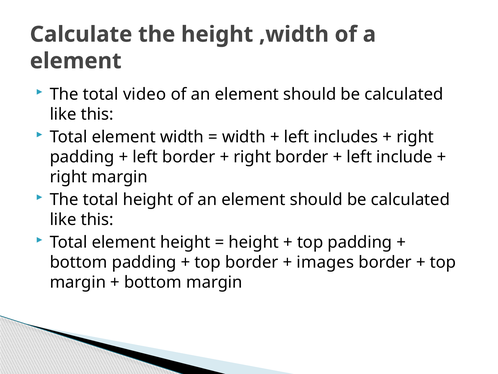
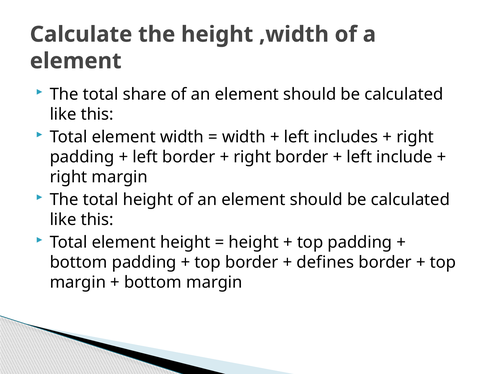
video: video -> share (145, 94)
images: images -> defines (325, 262)
